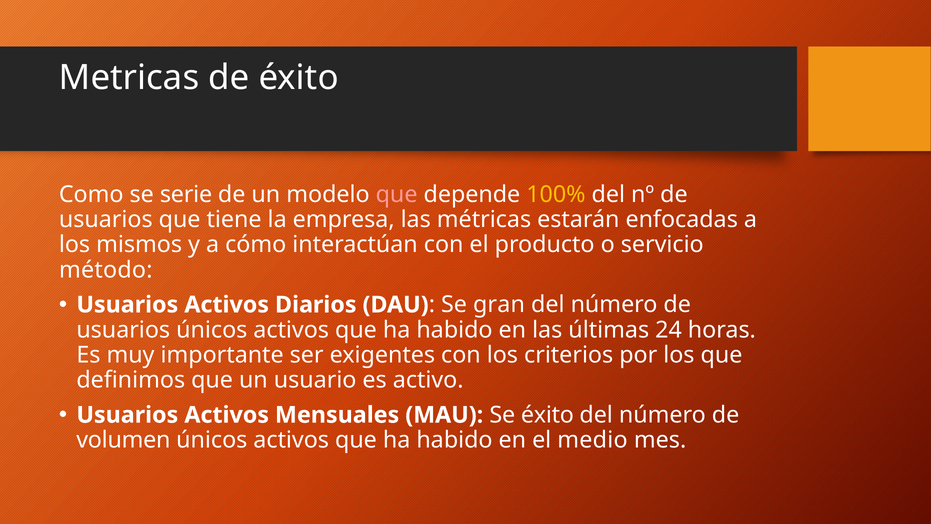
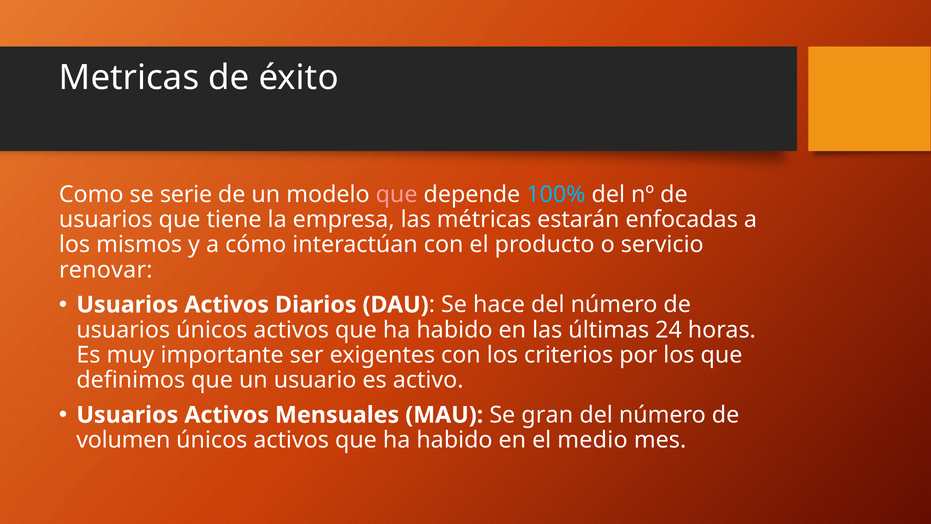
100% colour: yellow -> light blue (556, 194)
método: método -> renovar (106, 270)
gran: gran -> hace (499, 305)
Se éxito: éxito -> gran (547, 415)
